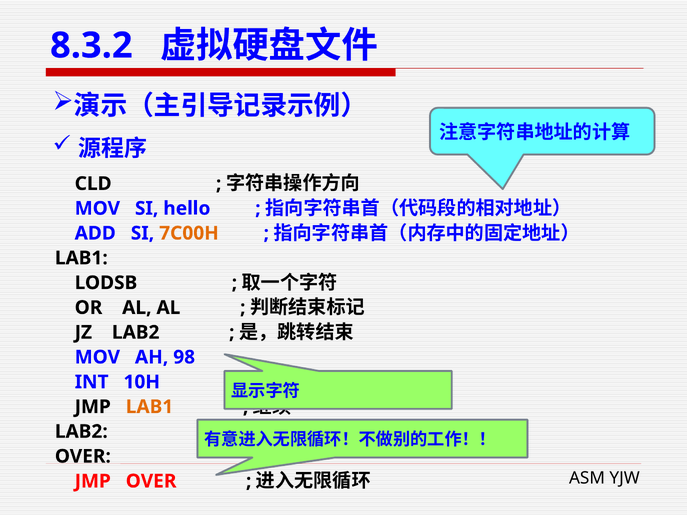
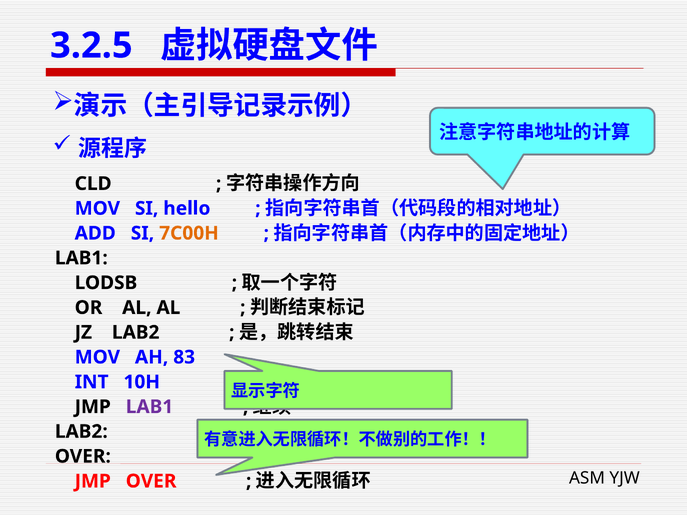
8.3.2: 8.3.2 -> 3.2.5 (91, 46)
98: 98 -> 83 (184, 357)
LAB1 colour: orange -> purple (150, 407)
